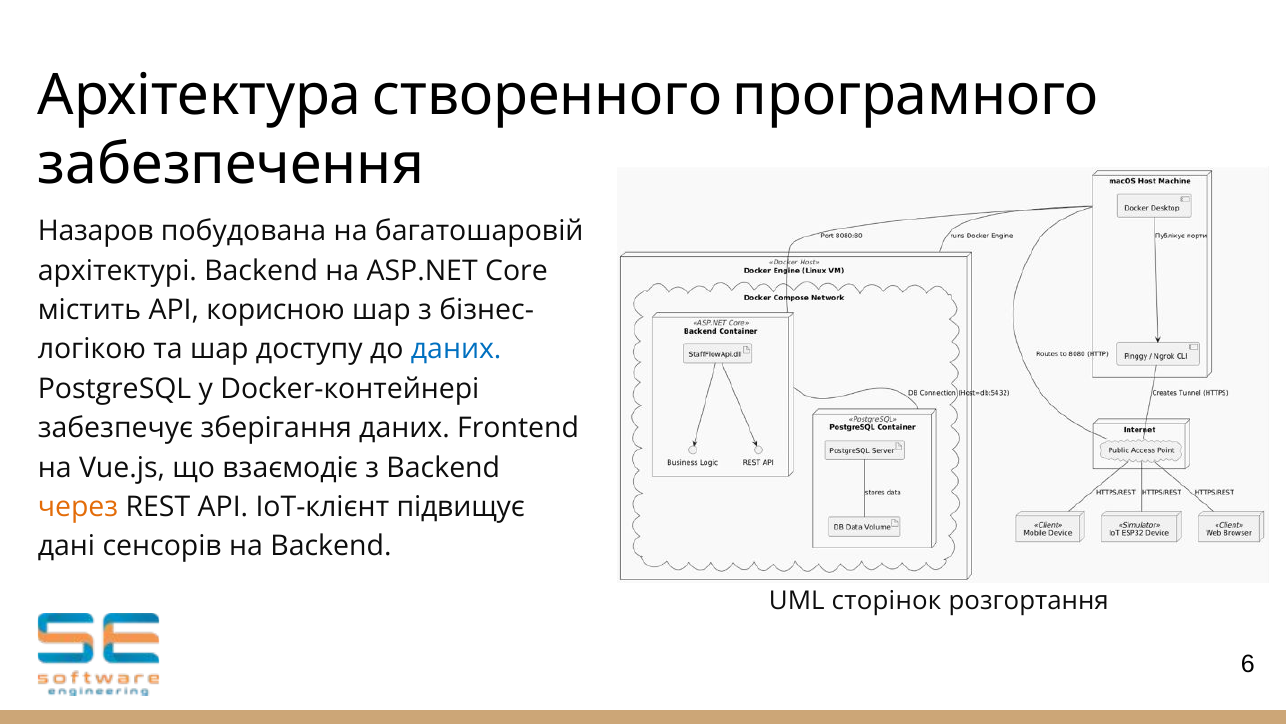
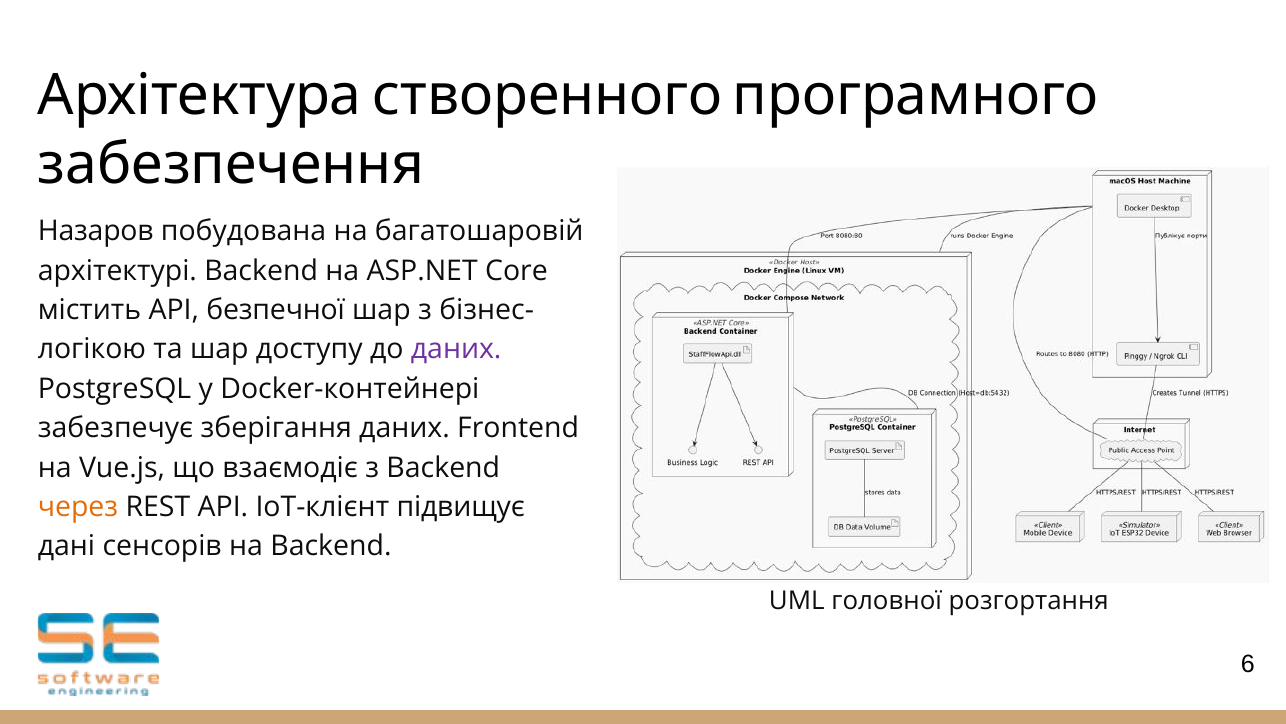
корисною: корисною -> безпечної (276, 310)
даних colour: blue -> purple (456, 349)
сторінок: сторінок -> головної (887, 600)
